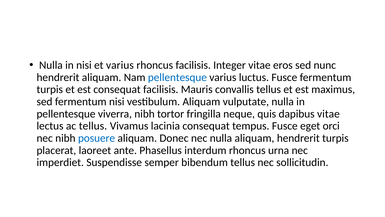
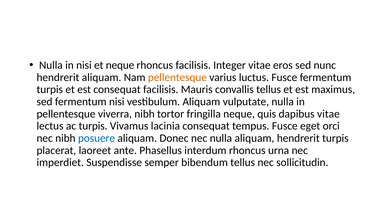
et varius: varius -> neque (120, 65)
pellentesque colour: blue -> orange (177, 77)
ac tellus: tellus -> turpis (93, 126)
